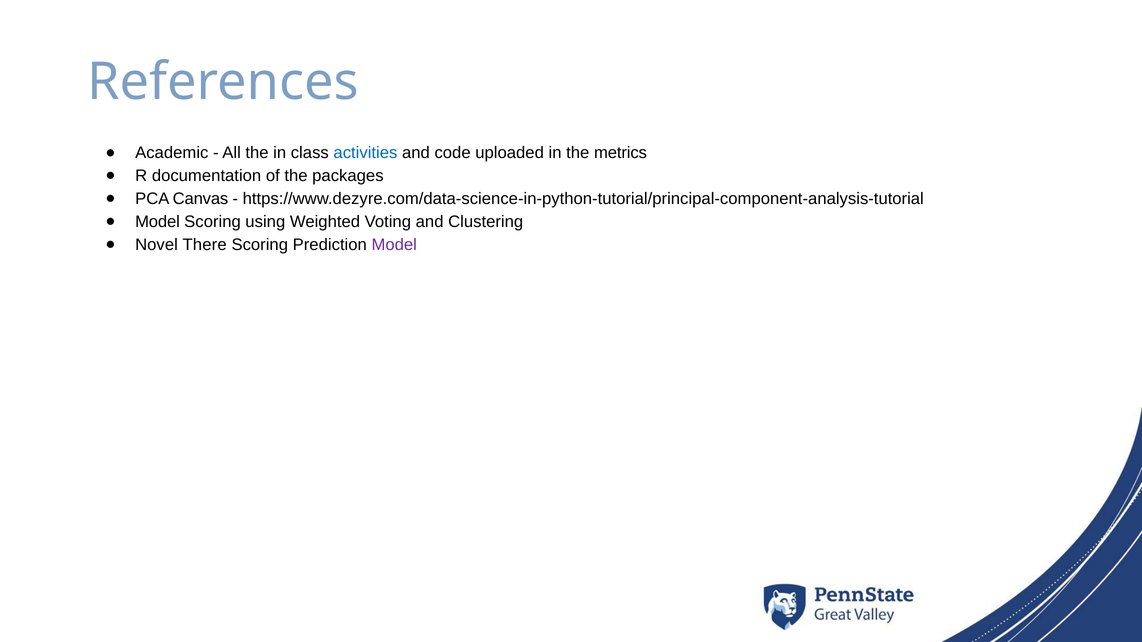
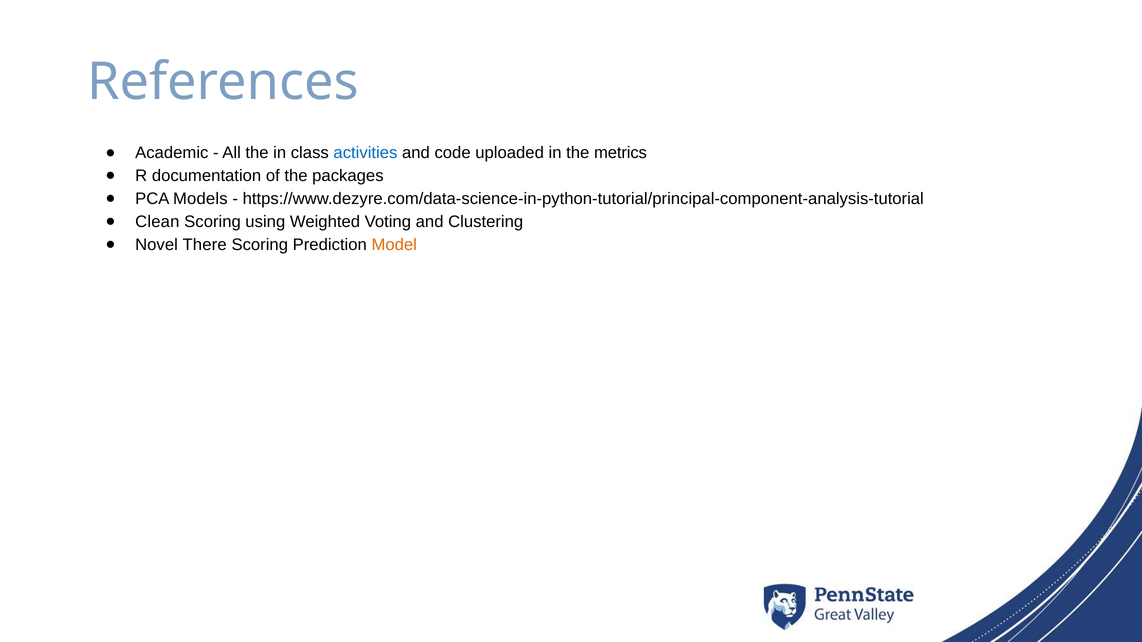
Canvas: Canvas -> Models (200, 199)
Model: Model -> Clean (157, 222)
Model colour: purple -> orange (394, 245)
